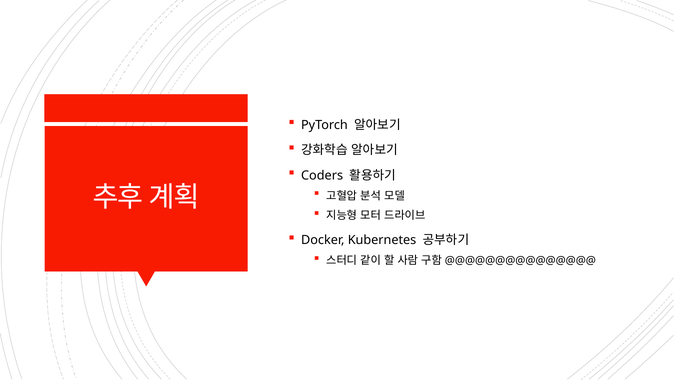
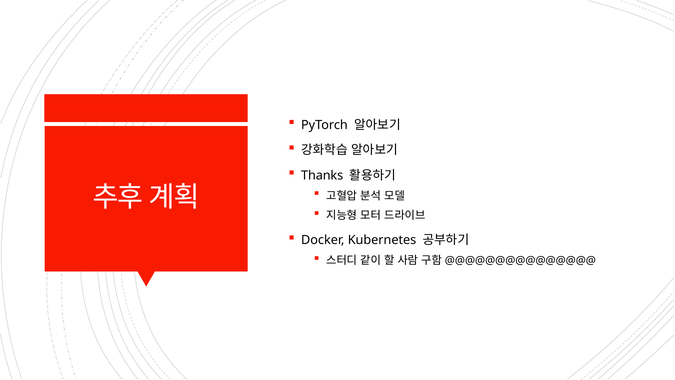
Coders: Coders -> Thanks (322, 175)
